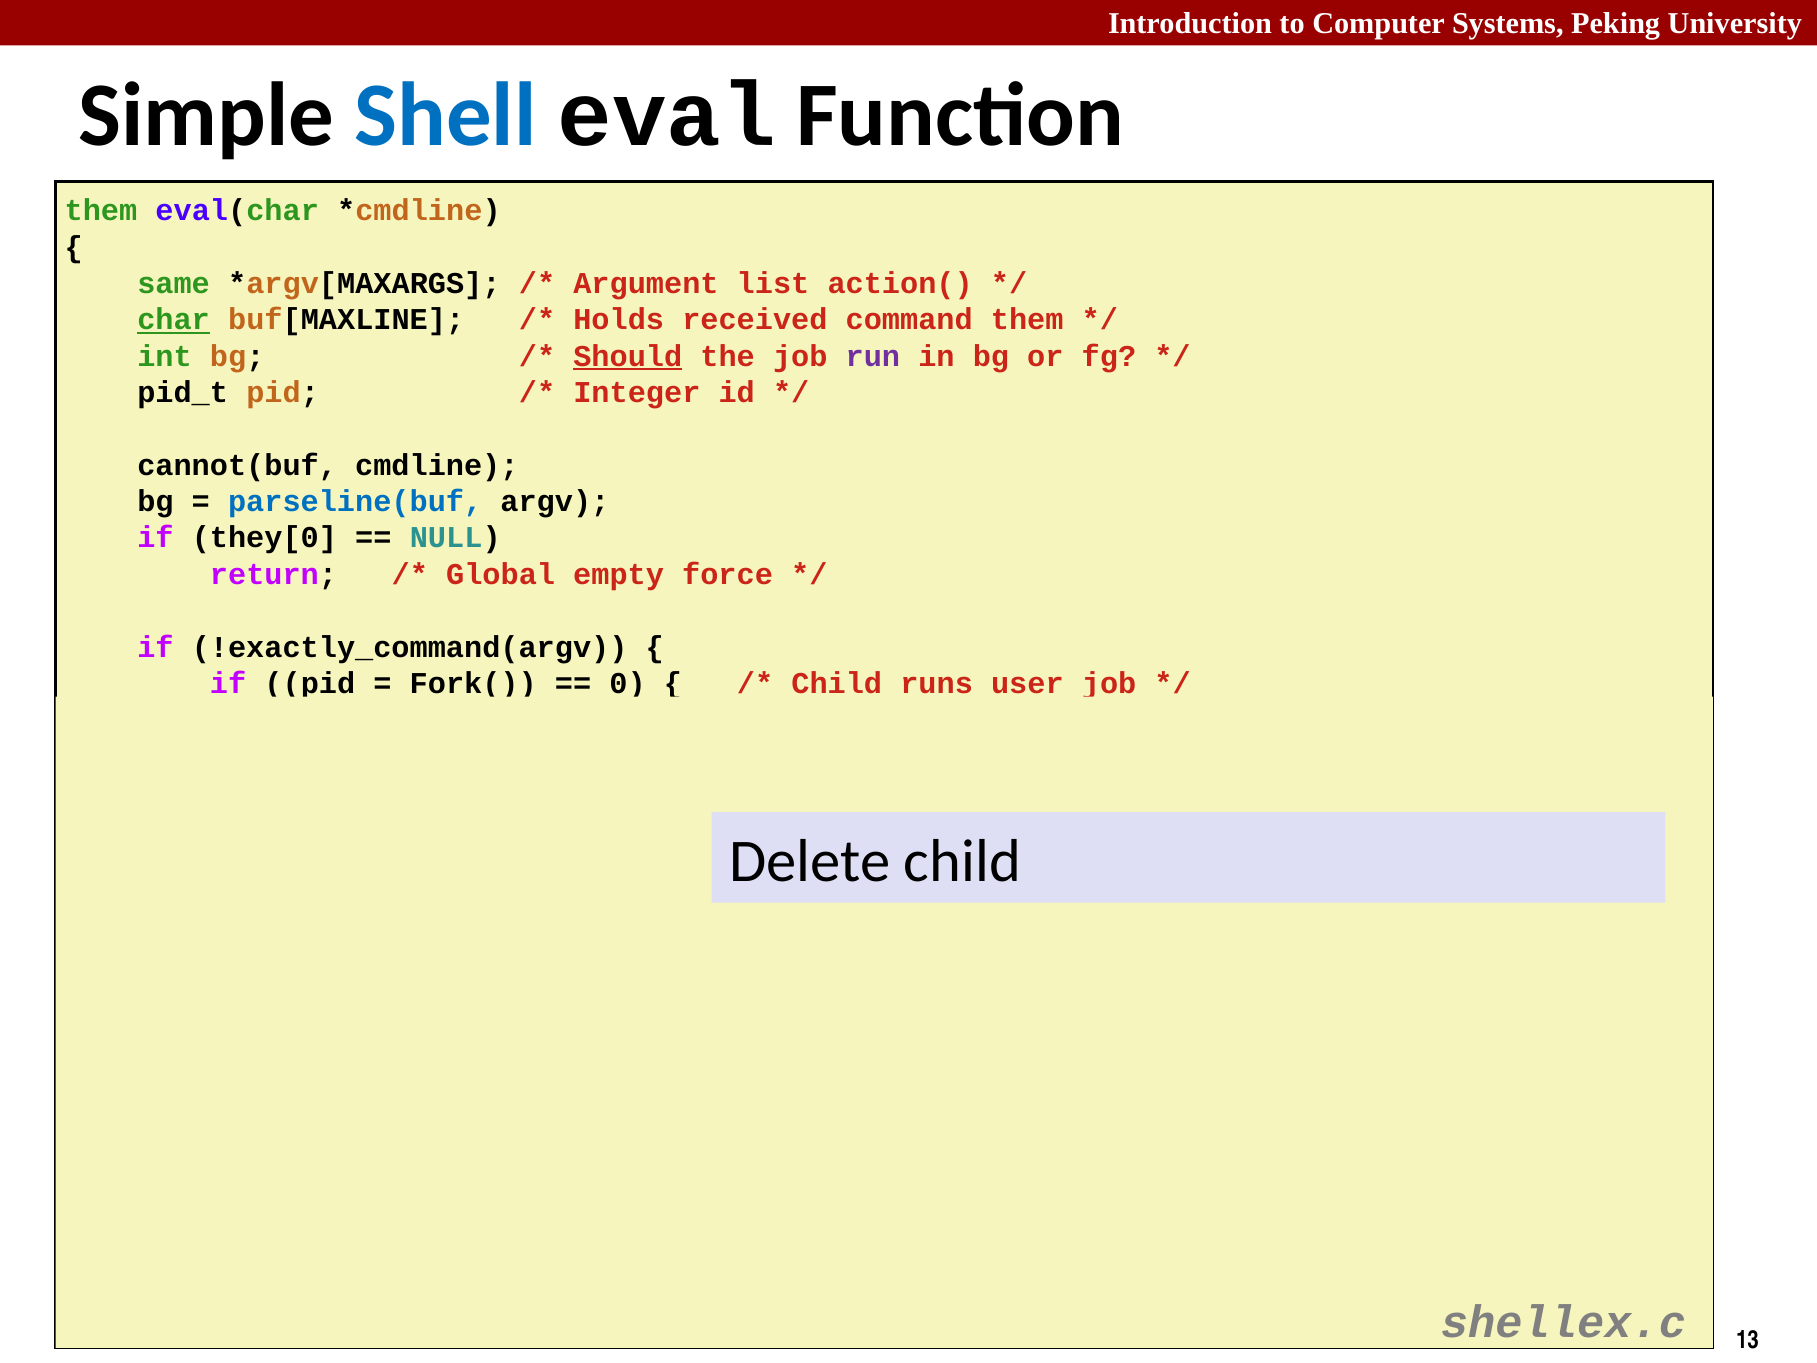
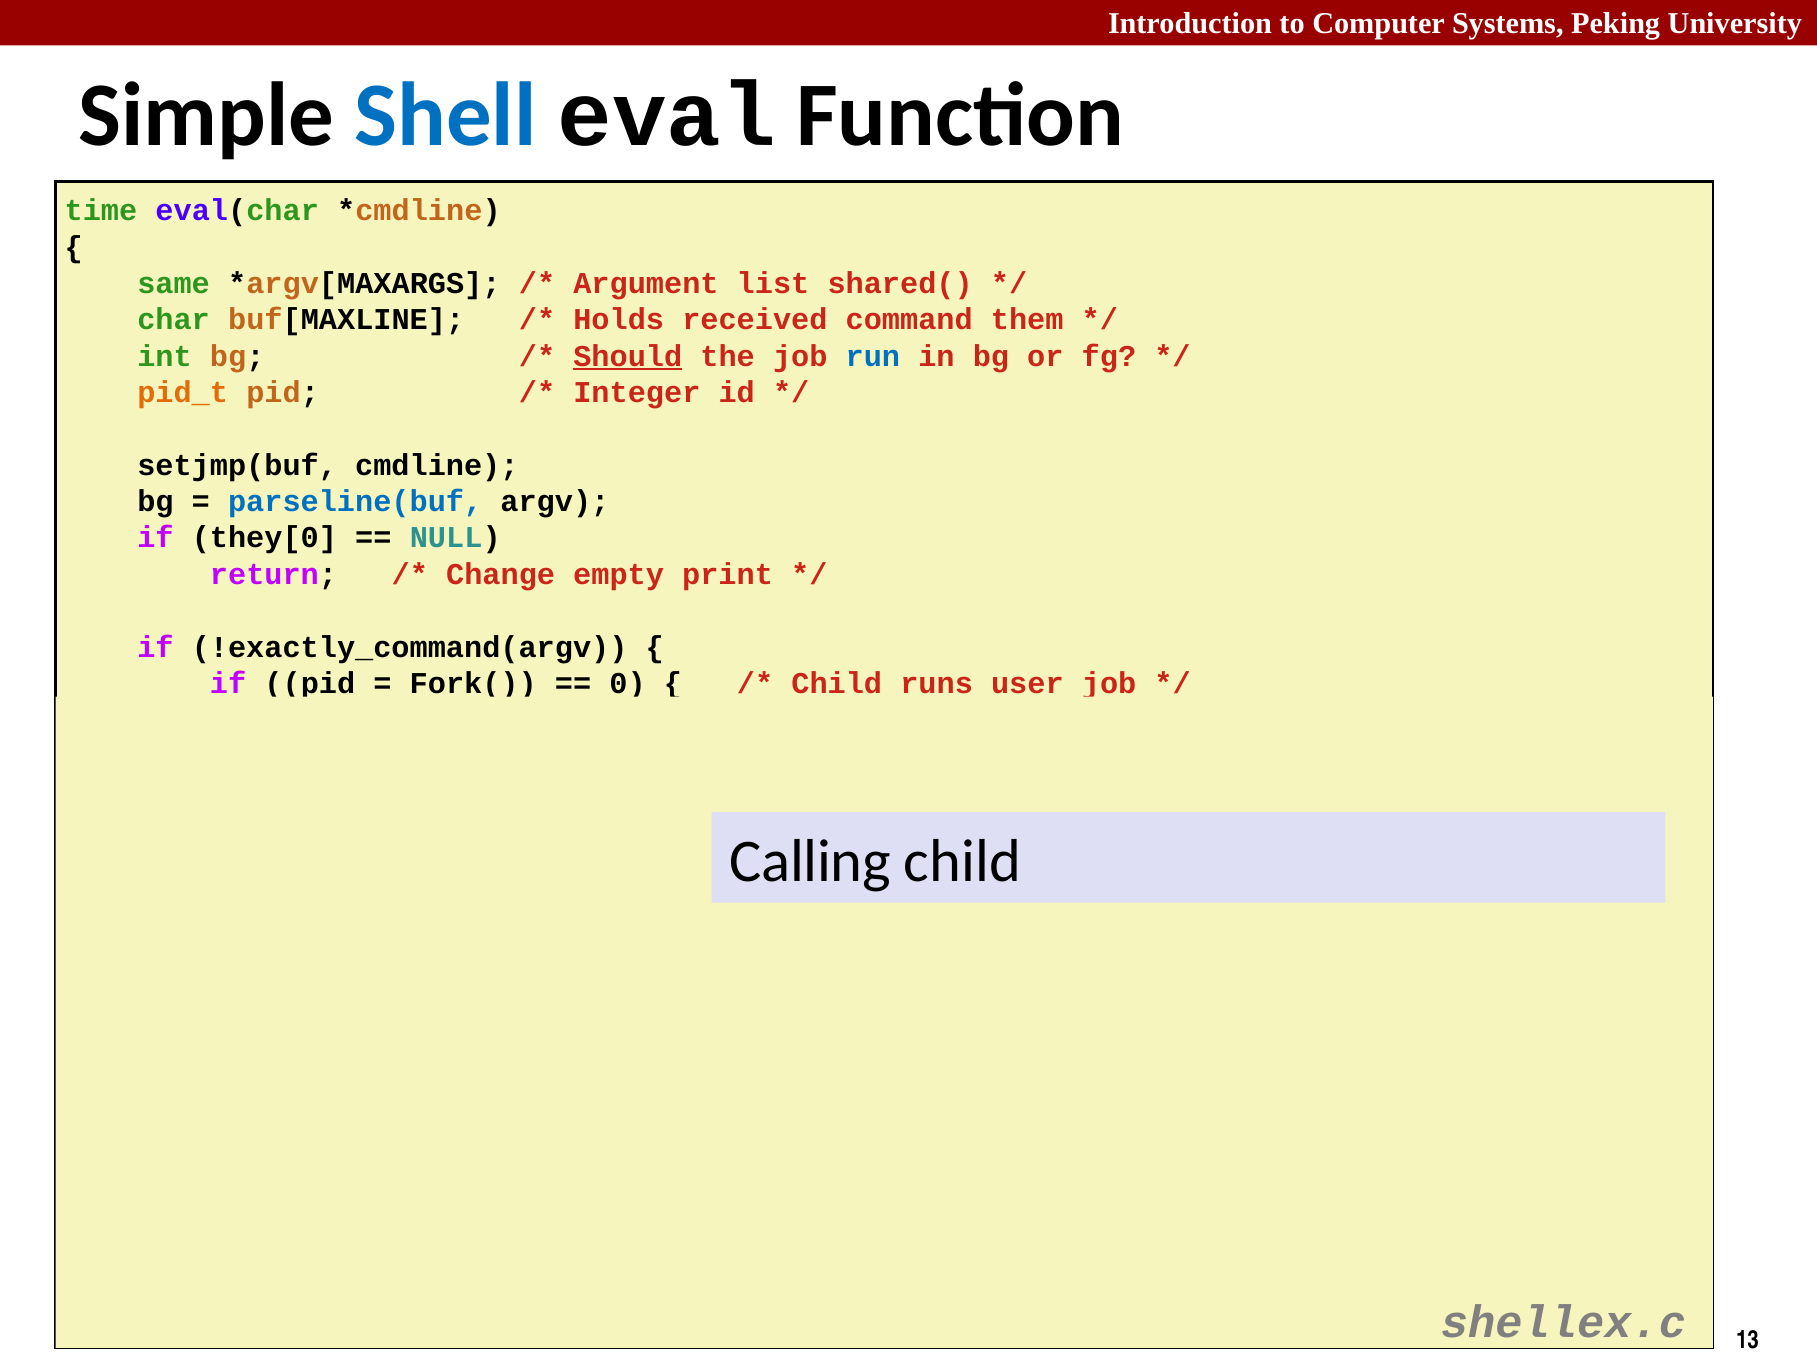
them: them -> time (101, 211)
action(: action( -> shared( (900, 284)
char underline: present -> none (174, 320)
run colour: purple -> blue (873, 356)
pid_t colour: black -> orange (183, 393)
cannot(buf: cannot(buf -> setjmp(buf (237, 465)
Global: Global -> Change (501, 574)
force: force -> print (728, 574)
Delete: Delete -> Calling (810, 861)
